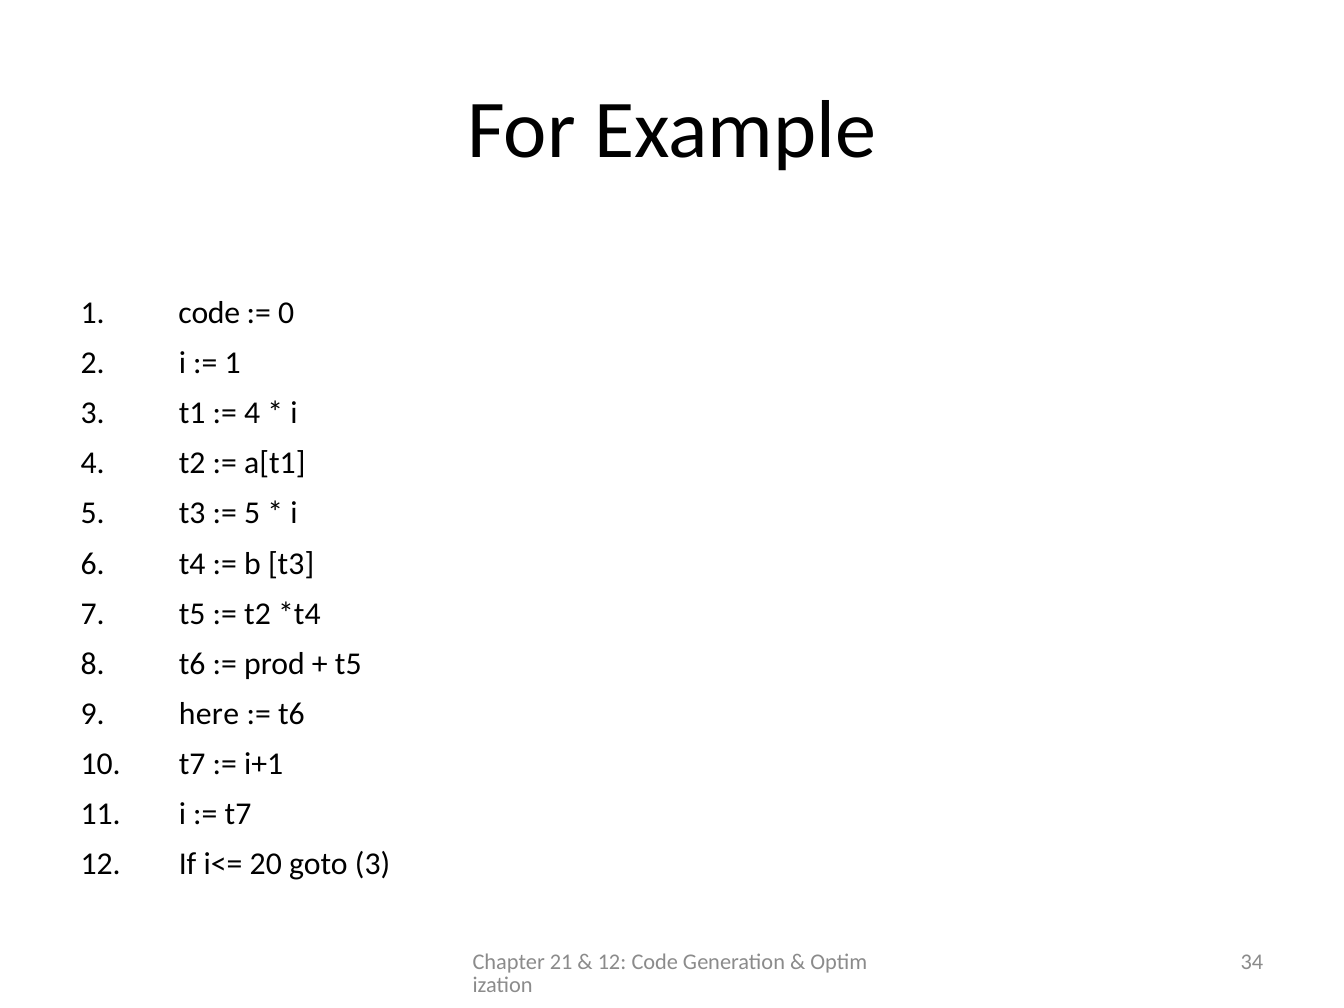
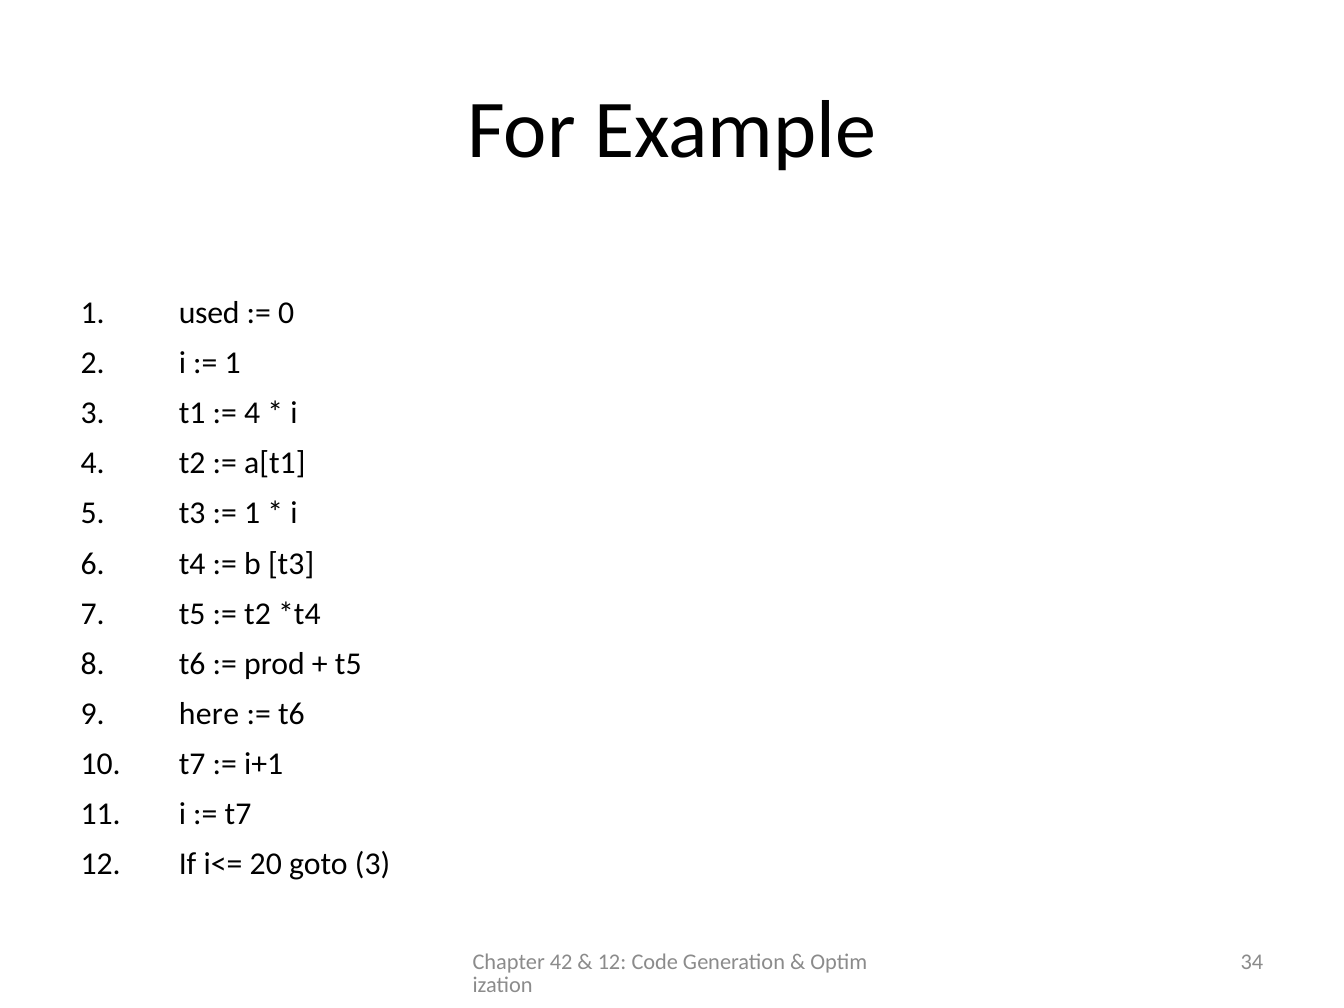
1 code: code -> used (209, 313)
5: 5 -> 1 (252, 513)
21: 21 -> 42 (561, 962)
